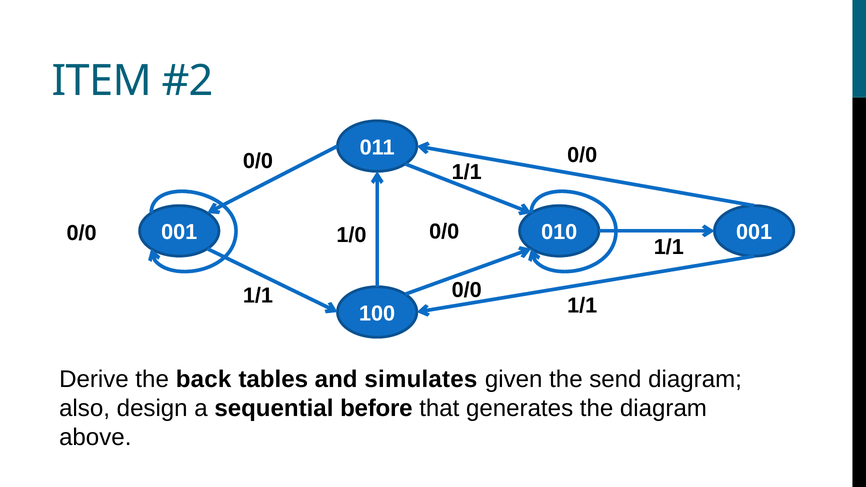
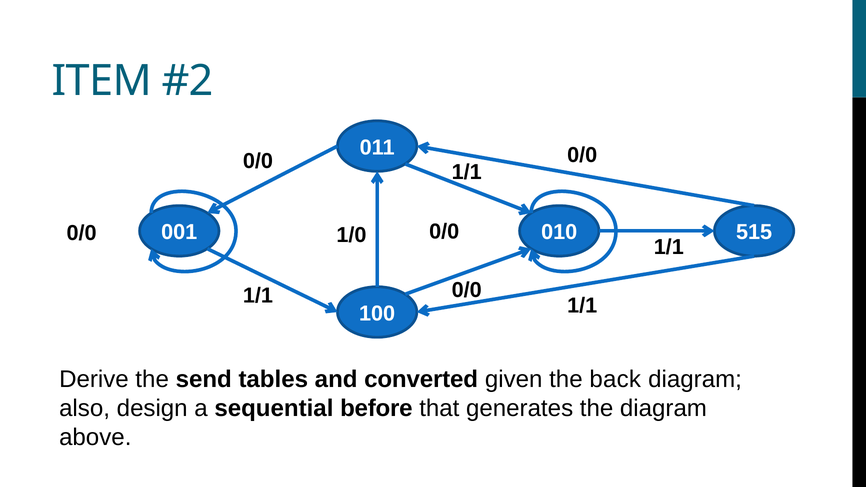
010 001: 001 -> 515 (754, 232)
back: back -> send (204, 380)
simulates: simulates -> converted (421, 380)
send: send -> back (615, 380)
